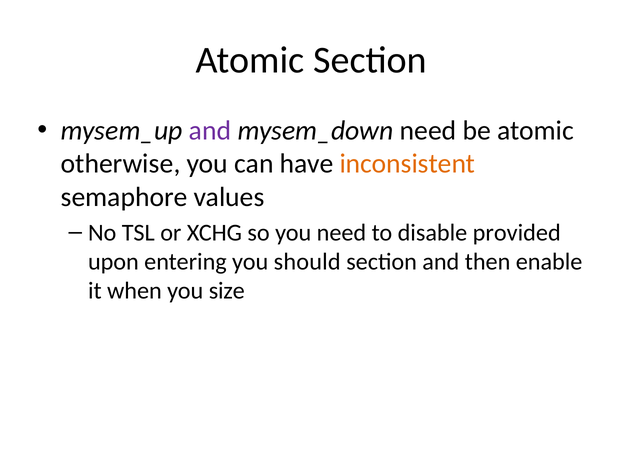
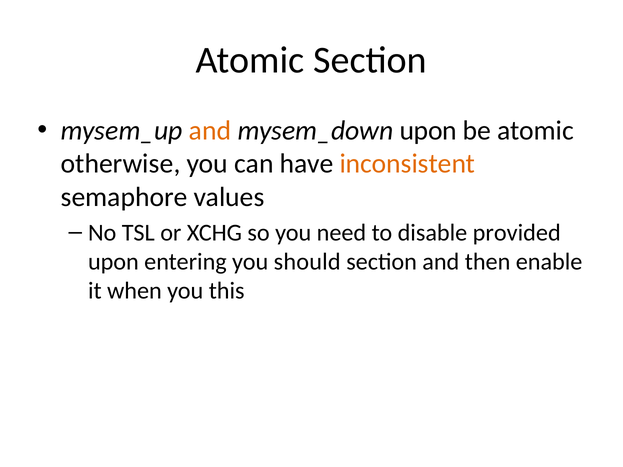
and colour: purple -> orange (210, 131)
mysem_down need: need -> upon (428, 131)
size: size -> this (227, 291)
